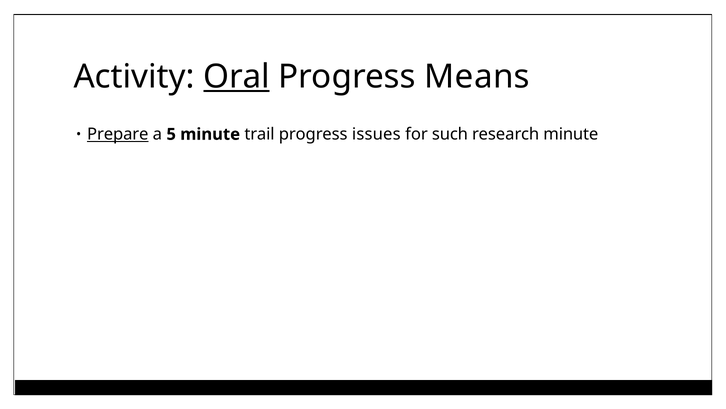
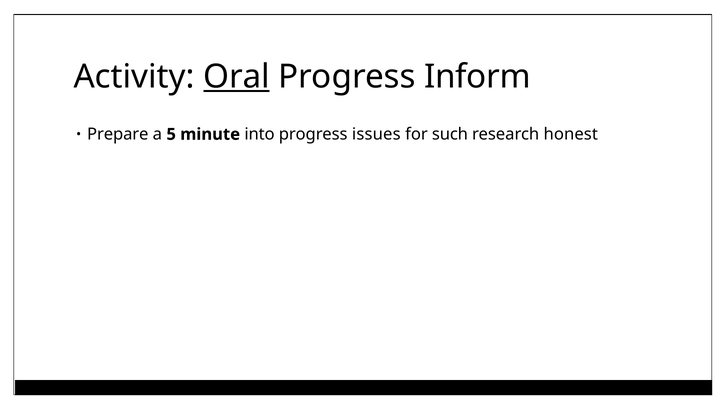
Means: Means -> Inform (477, 76)
Prepare underline: present -> none (118, 134)
trail: trail -> into (260, 134)
research minute: minute -> honest (571, 134)
